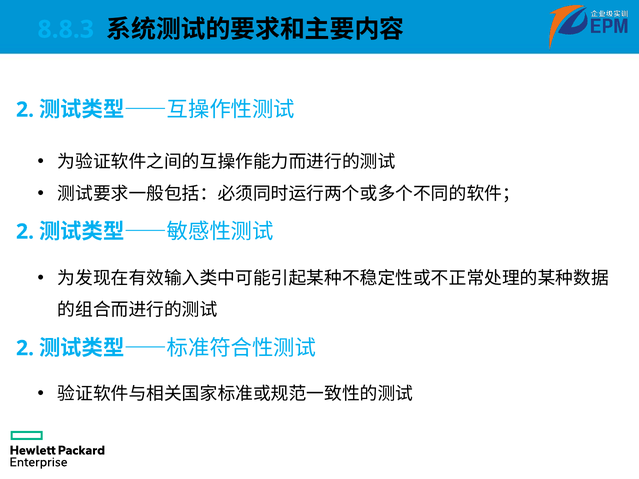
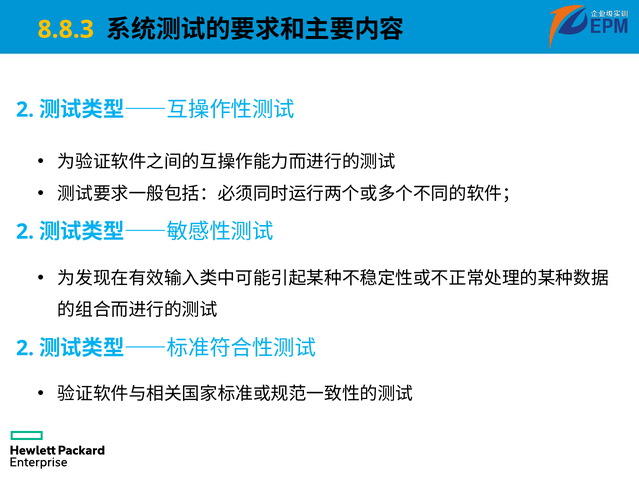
8.8.3 colour: light blue -> yellow (66, 29)
